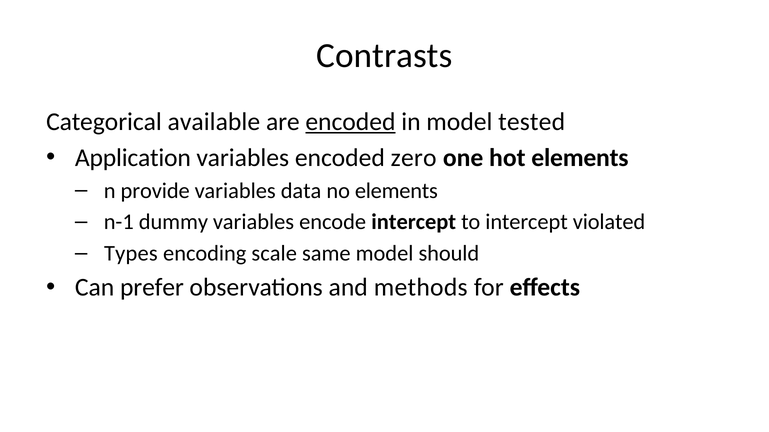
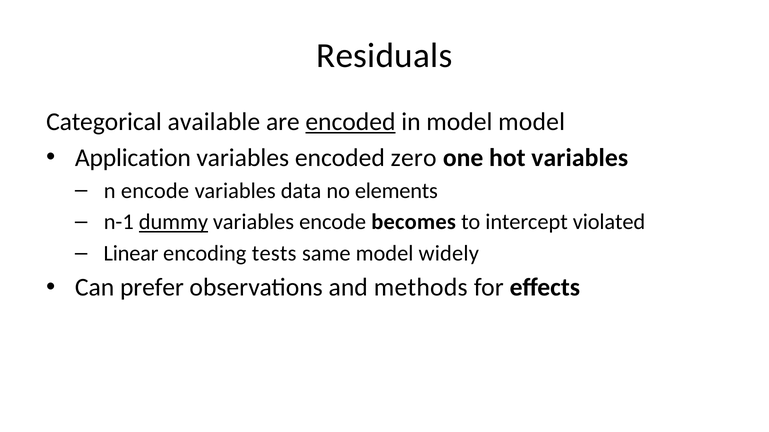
Contrasts: Contrasts -> Residuals (384, 56)
model tested: tested -> model (532, 122)
hot elements: elements -> variables (580, 158)
n provide: provide -> encode (155, 191)
dummy underline: none -> present (173, 222)
encode intercept: intercept -> becomes (414, 222)
Types: Types -> Linear (131, 254)
scale: scale -> tests (274, 254)
should: should -> widely (449, 254)
